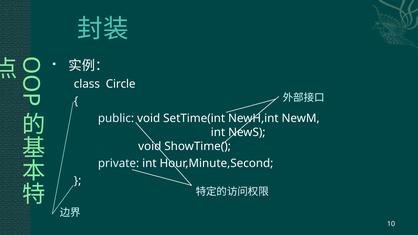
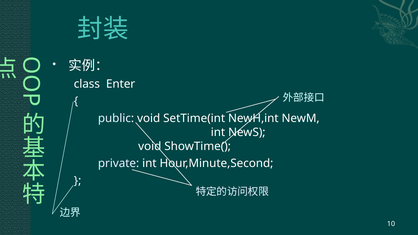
Circle: Circle -> Enter (121, 84)
